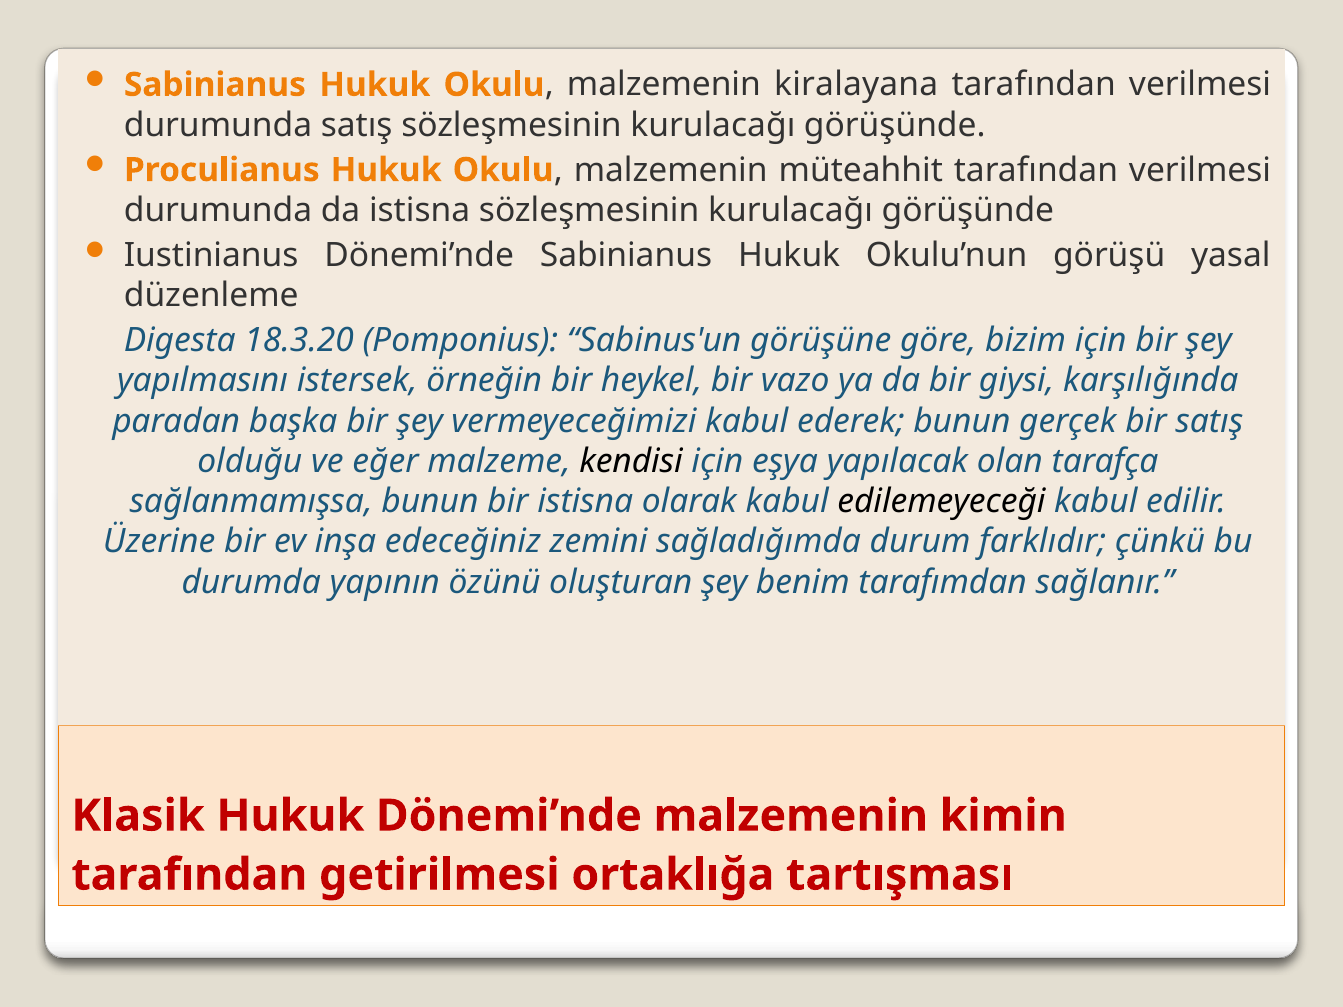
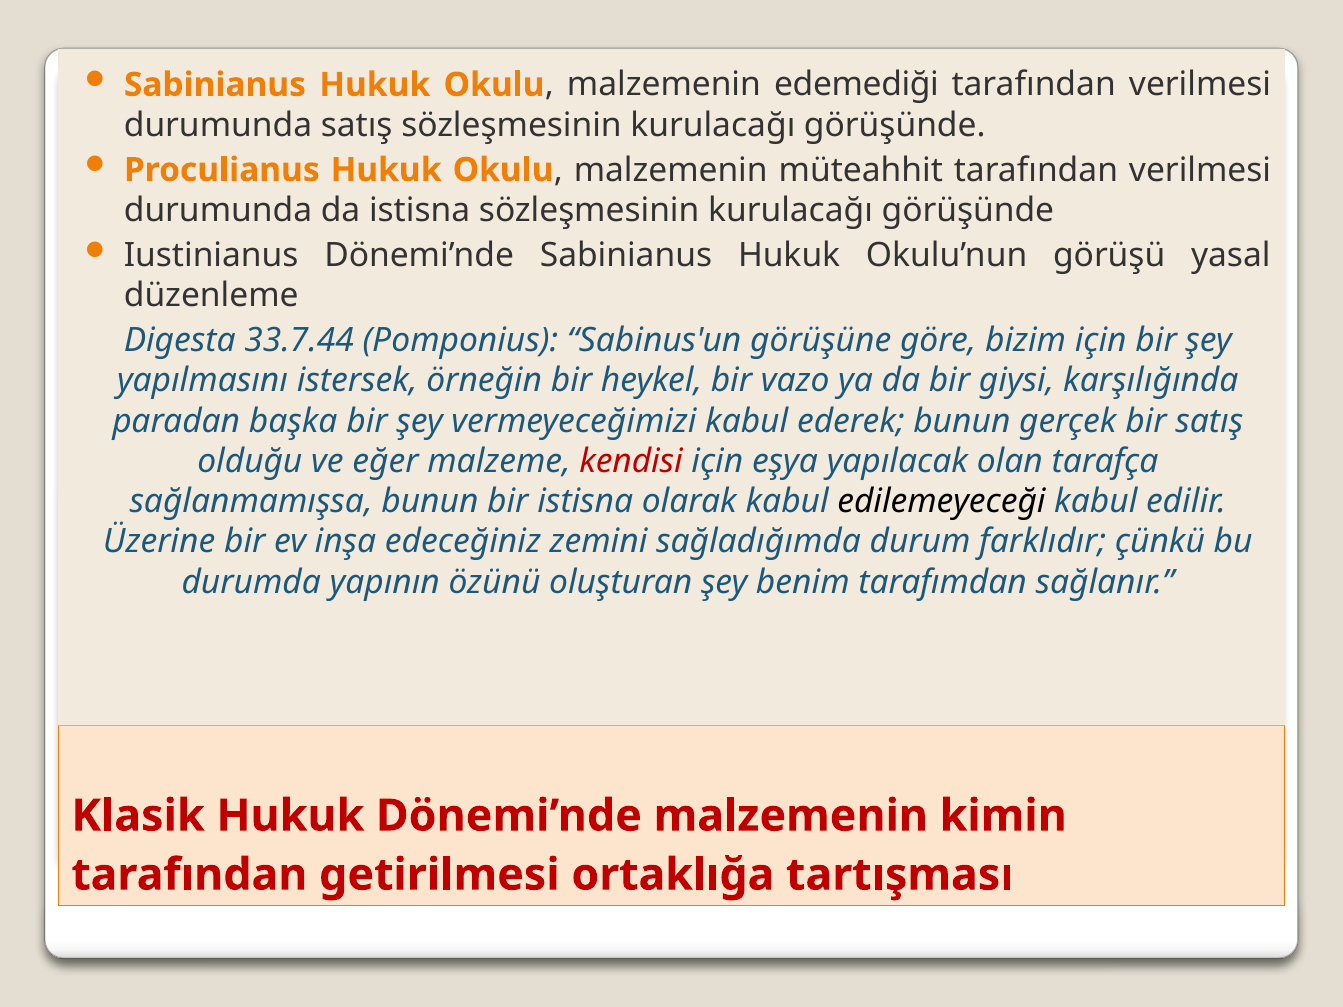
kiralayana: kiralayana -> edemediği (856, 85)
18.3.20: 18.3.20 -> 33.7.44 (299, 340)
kendisi colour: black -> red (631, 461)
